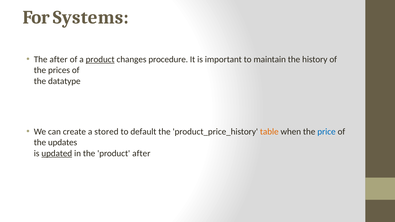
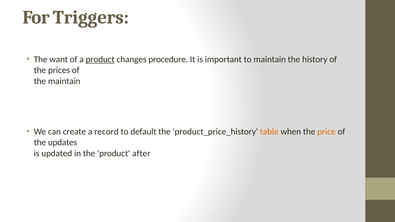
Systems: Systems -> Triggers (91, 17)
The after: after -> want (59, 59)
the datatype: datatype -> maintain (64, 81)
stored: stored -> record (106, 132)
price colour: blue -> orange (326, 132)
updated underline: present -> none (57, 153)
